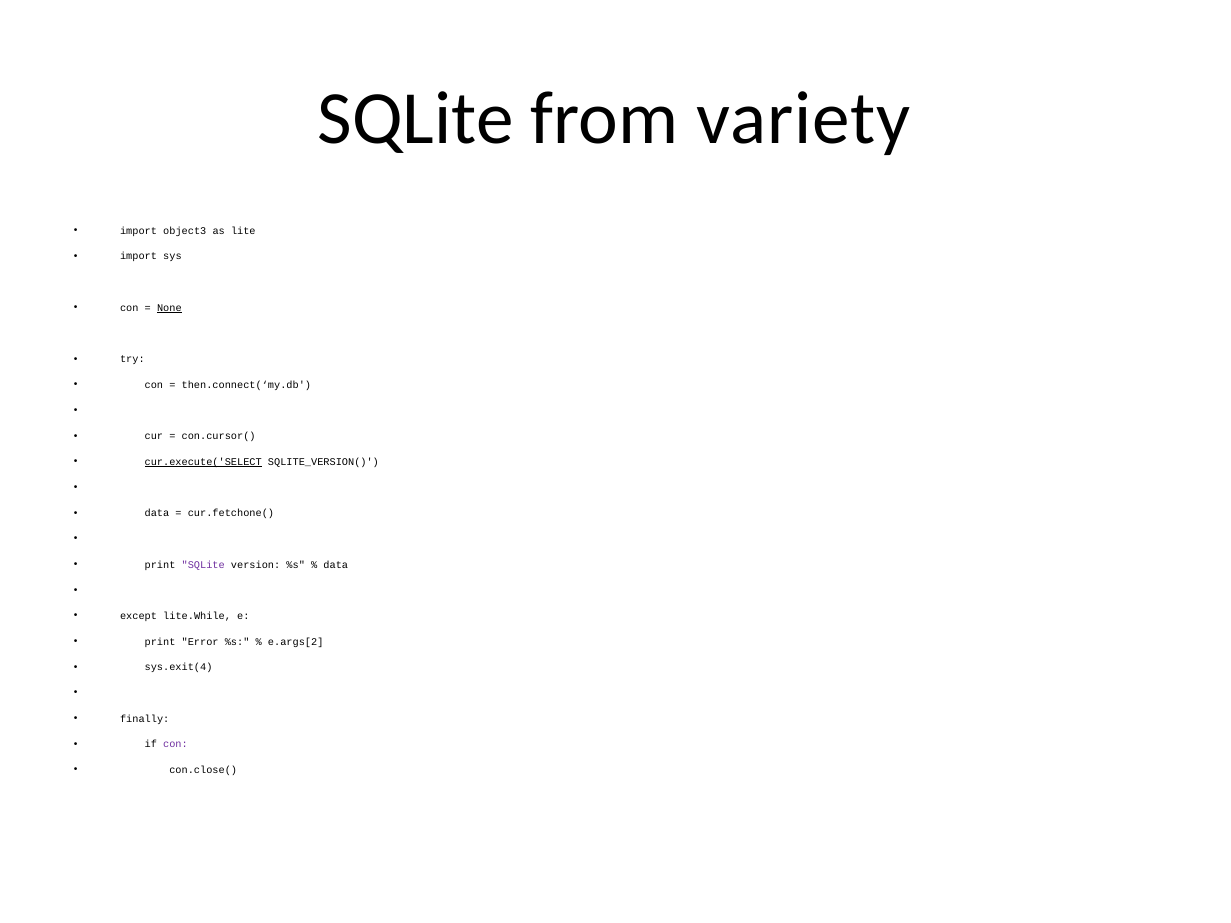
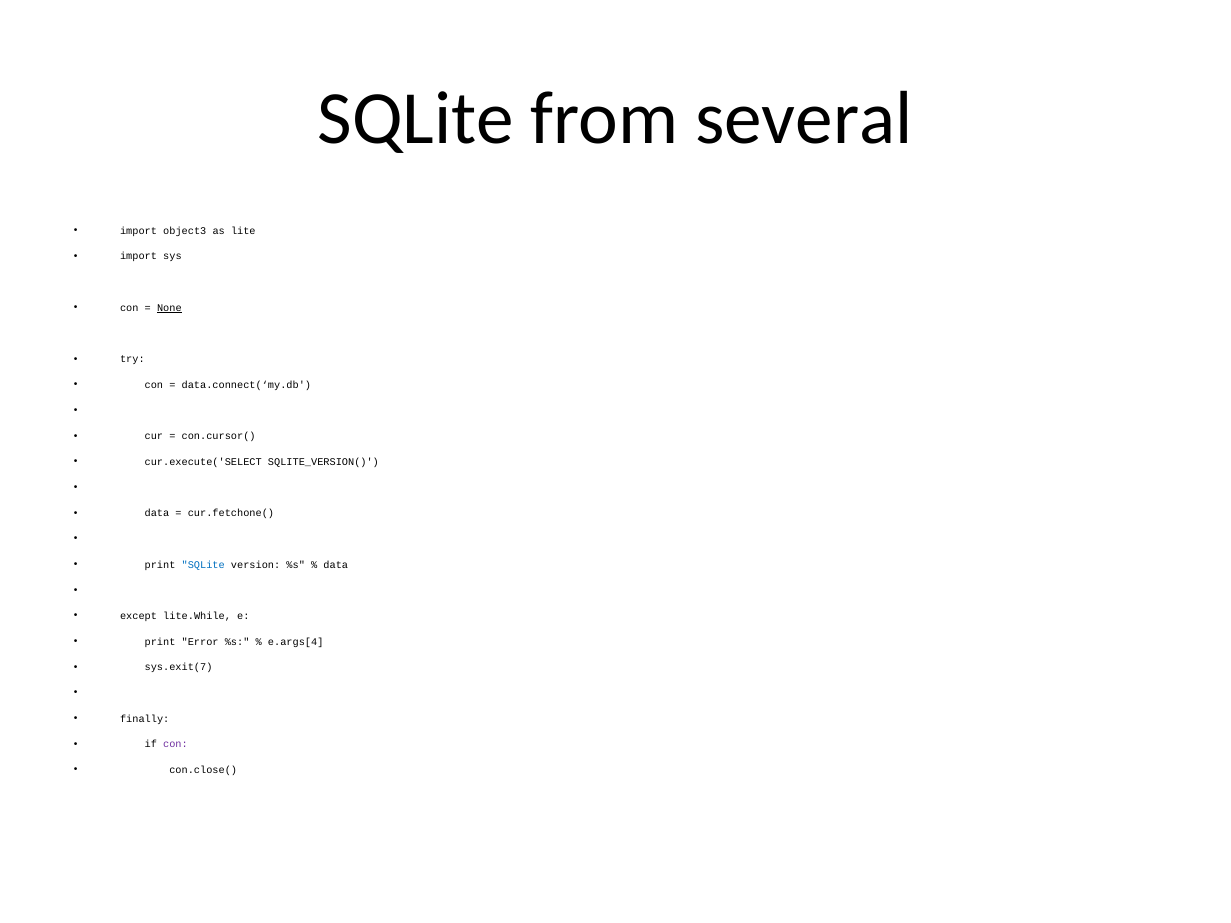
variety: variety -> several (804, 119)
then.connect(‘my.db: then.connect(‘my.db -> data.connect(‘my.db (246, 385)
cur.execute('SELECT underline: present -> none (203, 462)
SQLite colour: purple -> blue (203, 565)
e.args[2: e.args[2 -> e.args[4 (296, 642)
sys.exit(4: sys.exit(4 -> sys.exit(7 (179, 668)
